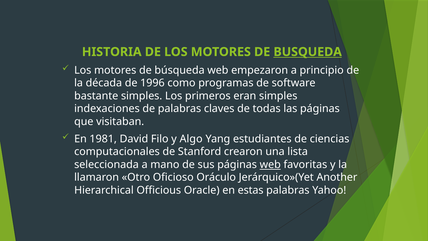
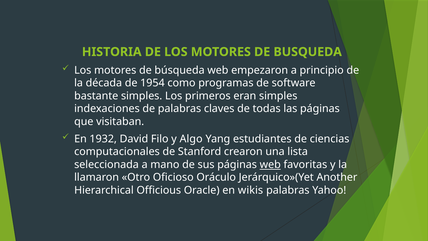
BUSQUEDA underline: present -> none (308, 52)
1996: 1996 -> 1954 (152, 83)
1981: 1981 -> 1932 (103, 139)
estas: estas -> wikis (251, 190)
